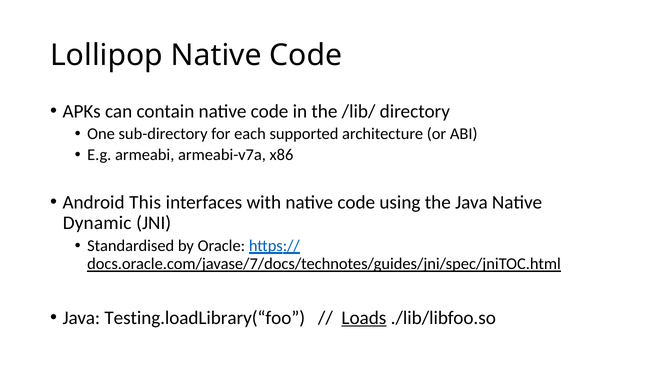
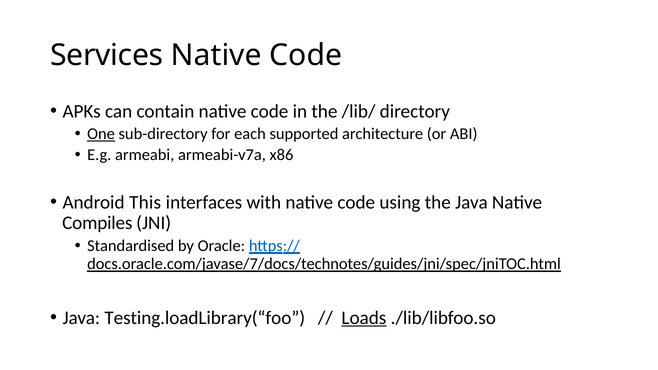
Lollipop: Lollipop -> Services (107, 55)
One underline: none -> present (101, 134)
Dynamic: Dynamic -> Compiles (97, 223)
